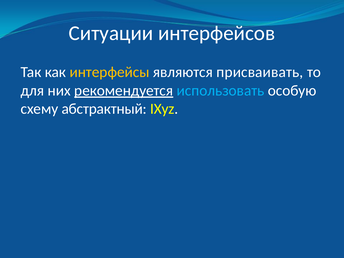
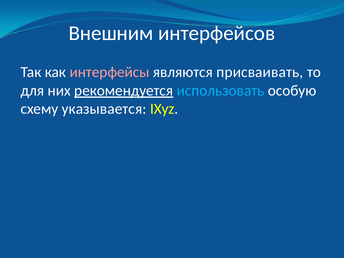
Ситуации: Ситуации -> Внешним (111, 33)
интерфейсы colour: yellow -> pink (110, 72)
абстрактный: абстрактный -> указывается (104, 109)
